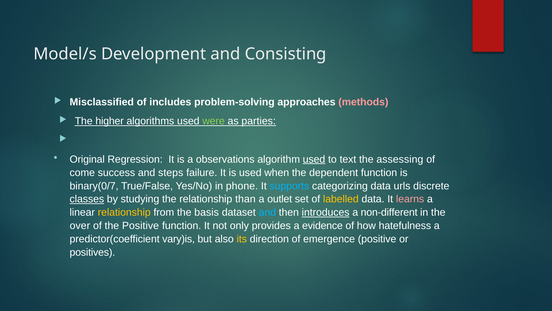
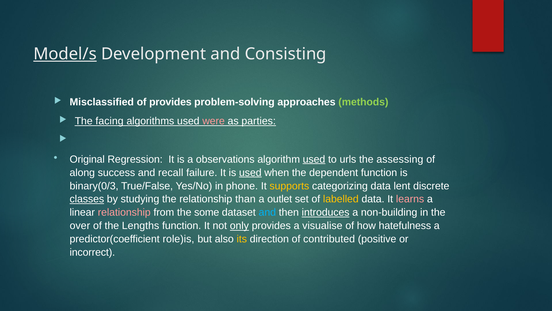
Model/s underline: none -> present (65, 54)
of includes: includes -> provides (170, 102)
methods colour: pink -> light green (363, 102)
higher: higher -> facing (110, 121)
were colour: light green -> pink (214, 121)
text: text -> urls (348, 159)
come: come -> along (82, 172)
steps: steps -> recall (171, 172)
used underline: none -> present (250, 172)
binary(0/7: binary(0/7 -> binary(0/3 (94, 186)
supports colour: light blue -> yellow (289, 186)
urls: urls -> lent (402, 186)
relationship colour: yellow -> pink (124, 212)
basis: basis -> some (207, 212)
non-different: non-different -> non-building (389, 212)
the Positive: Positive -> Lengths (141, 225)
only underline: none -> present (239, 225)
evidence: evidence -> visualise (322, 225)
vary)is: vary)is -> role)is (178, 239)
emergence: emergence -> contributed (329, 239)
positives: positives -> incorrect (92, 252)
